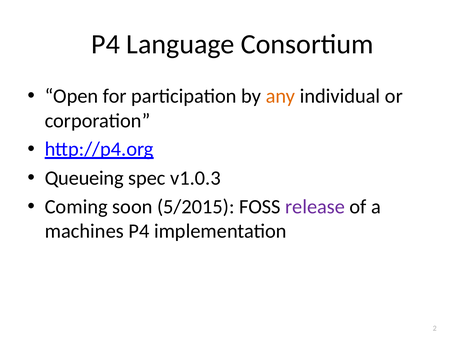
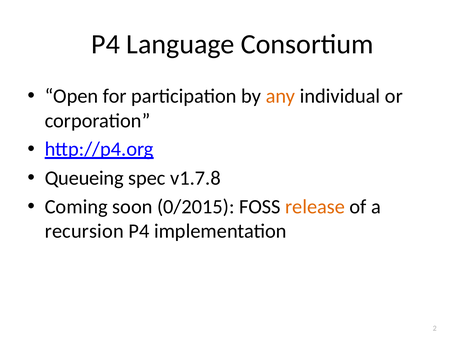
v1.0.3: v1.0.3 -> v1.7.8 (195, 178)
5/2015: 5/2015 -> 0/2015 (196, 207)
release colour: purple -> orange (315, 207)
machines: machines -> recursion (84, 231)
